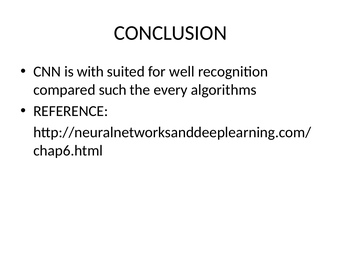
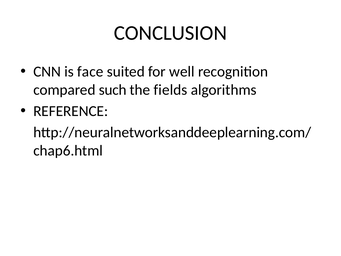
with: with -> face (90, 72)
every: every -> fields (171, 90)
